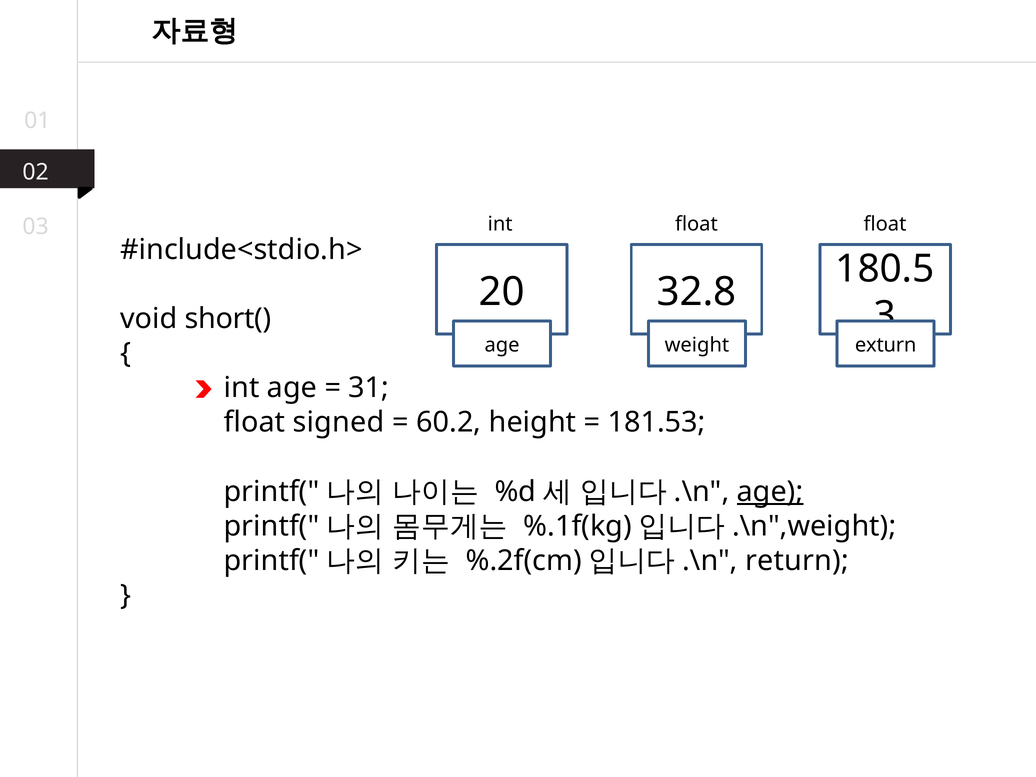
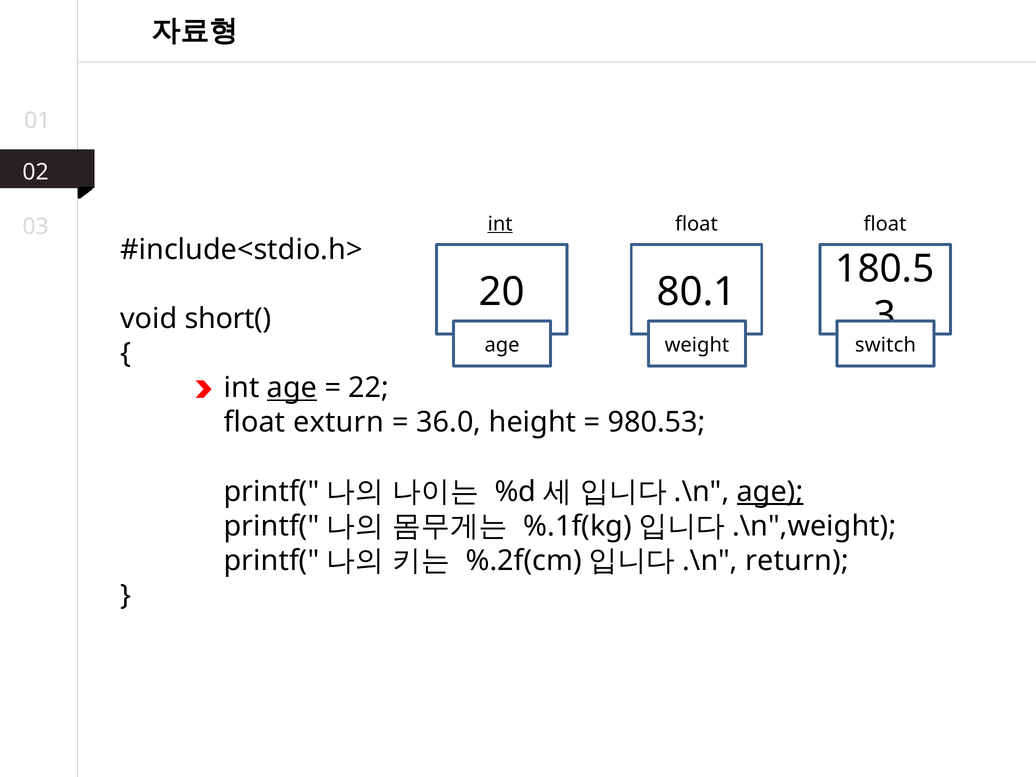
int underline: none -> present (500, 224)
32.8: 32.8 -> 80.1 (696, 292)
exturn: exturn -> switch (885, 345)
age underline: none -> present (292, 388)
31: 31 -> 22 (369, 388)
signed: signed -> exturn (339, 422)
60.2: 60.2 -> 36.0 (449, 422)
181.53: 181.53 -> 980.53 (657, 422)
